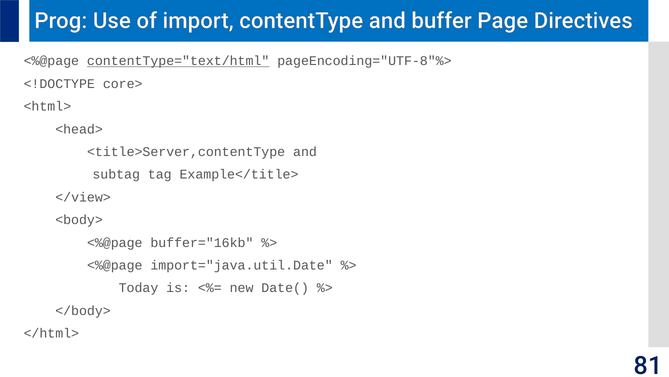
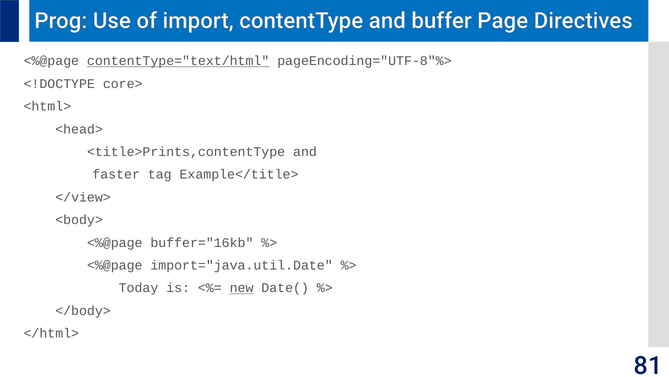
<title>Server,contentType: <title>Server,contentType -> <title>Prints,contentType (186, 152)
subtag: subtag -> faster (116, 174)
new underline: none -> present (242, 288)
